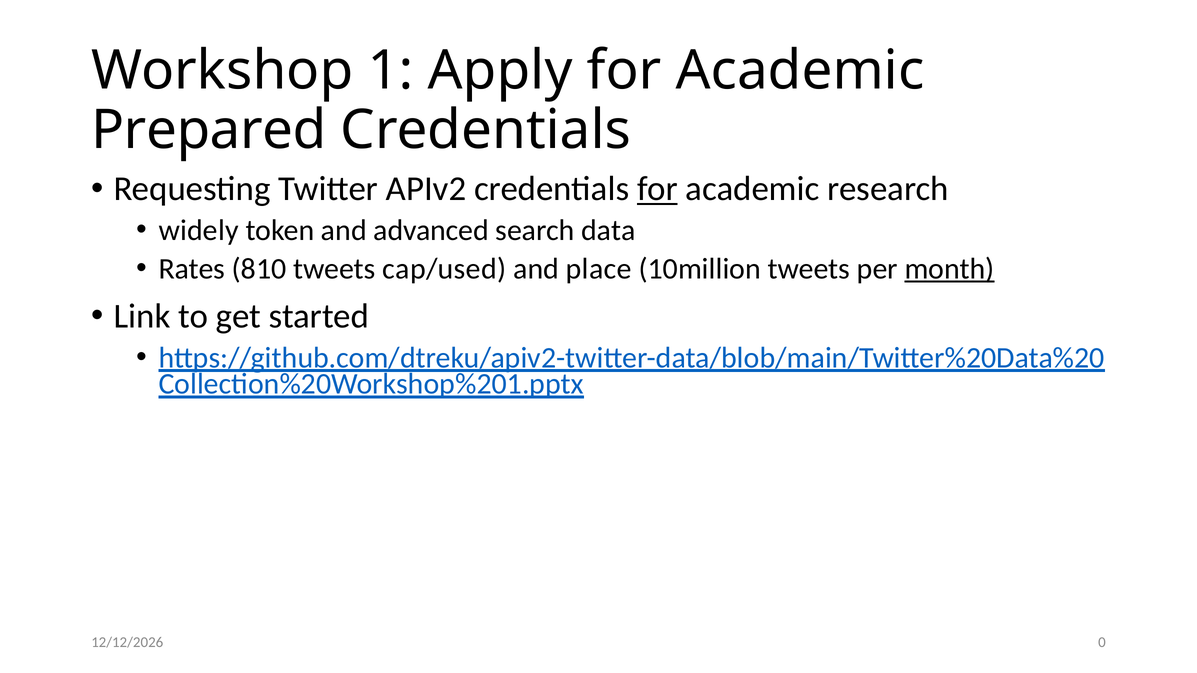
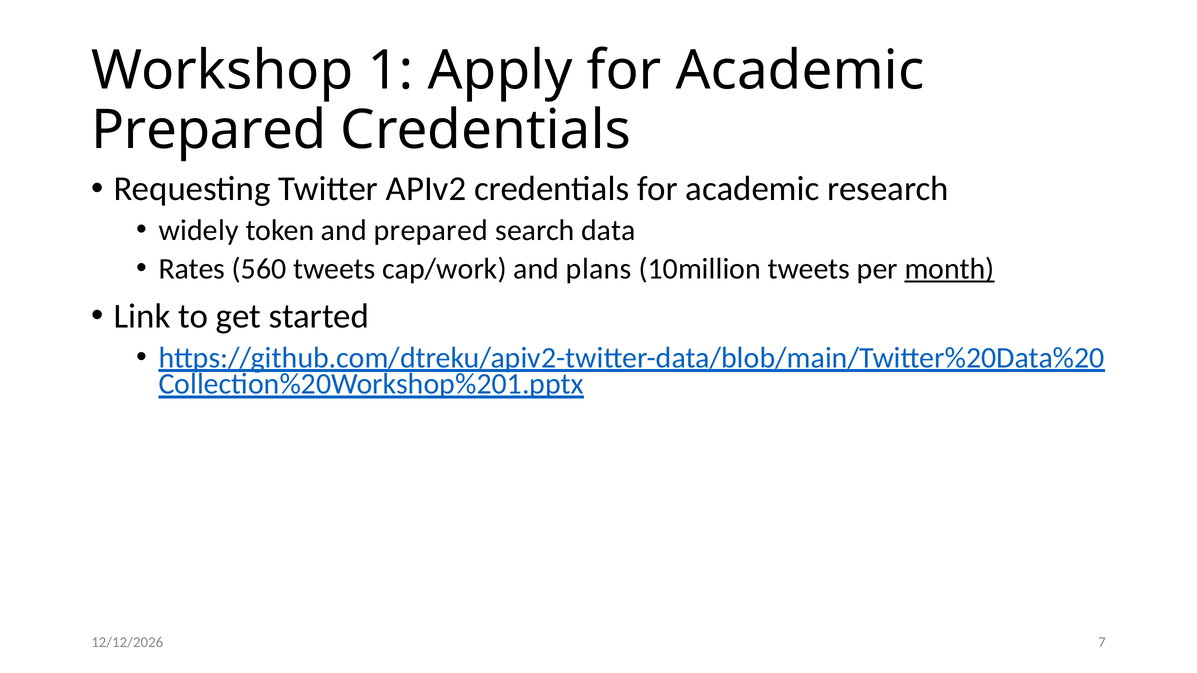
for underline: present -> none (657, 189)
and advanced: advanced -> prepared (431, 230)
810: 810 -> 560 (259, 269)
cap/used: cap/used -> cap/work (444, 269)
place: place -> plans (599, 269)
0: 0 -> 7 (1102, 643)
